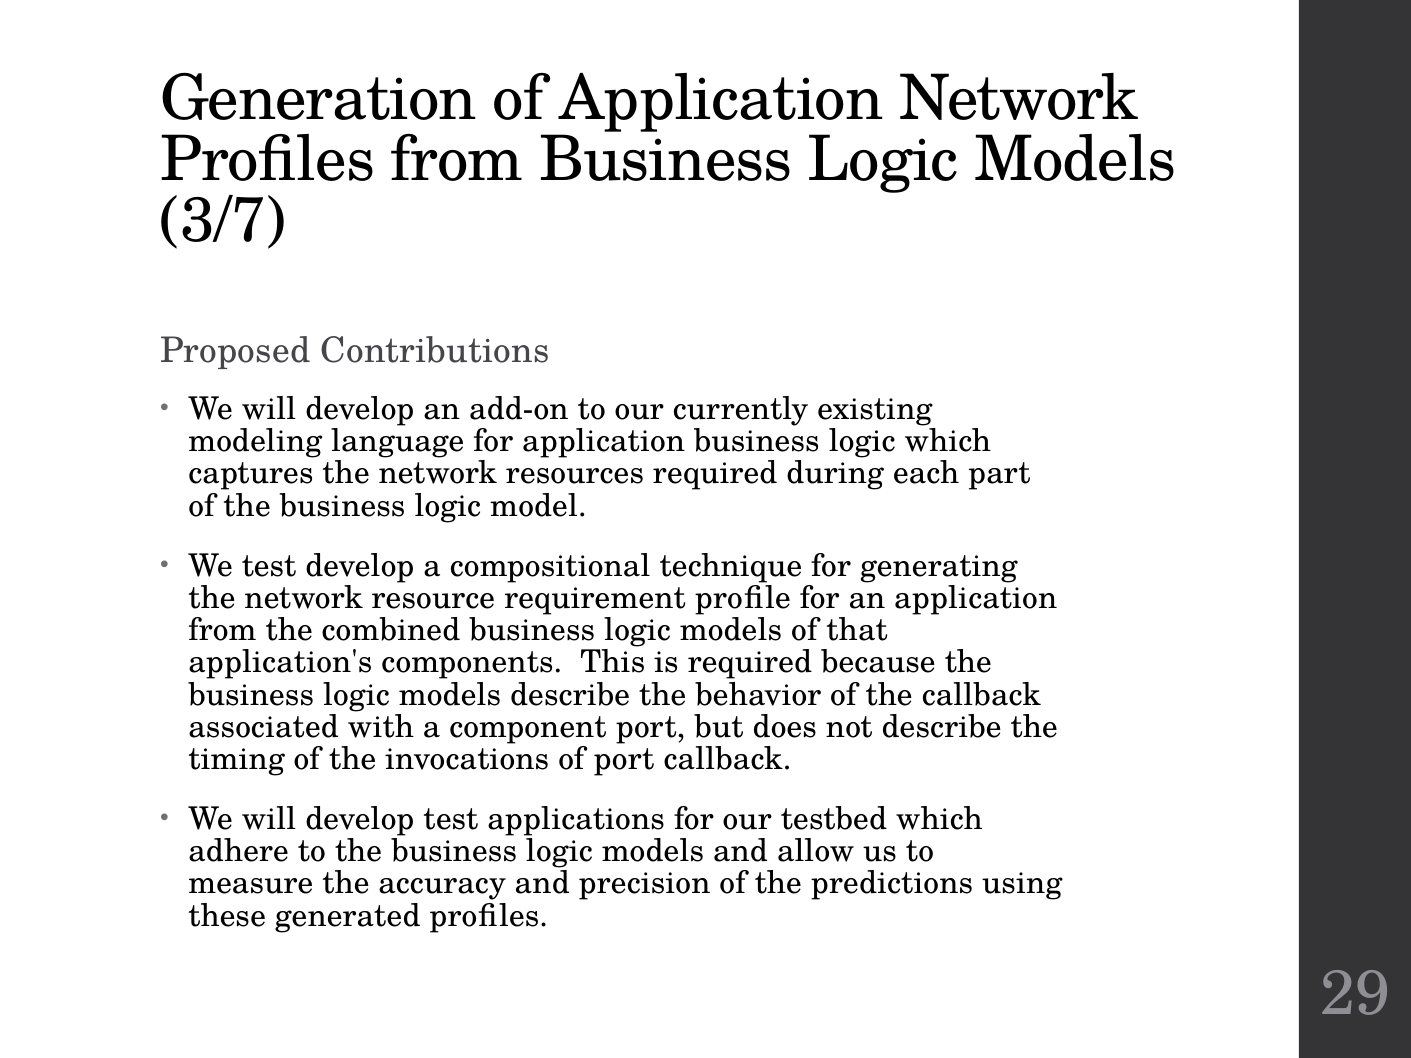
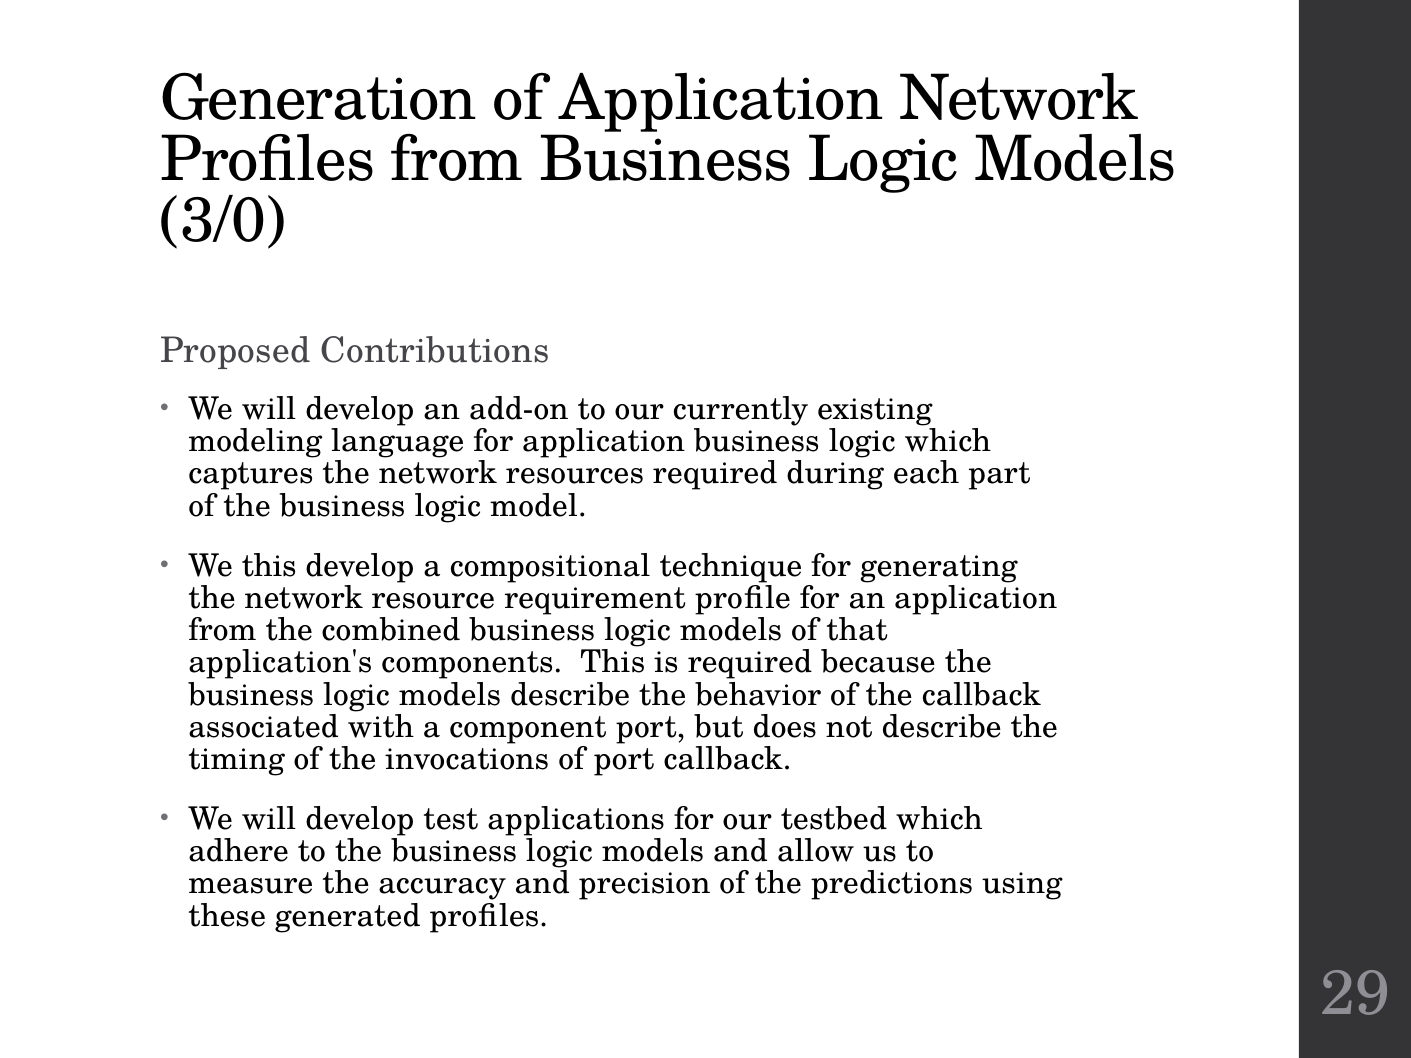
3/7: 3/7 -> 3/0 (223, 221)
We test: test -> this (269, 566)
